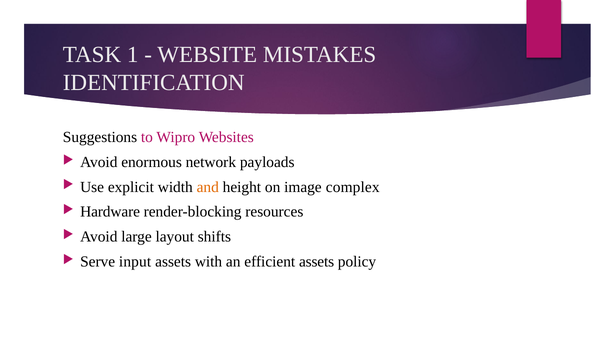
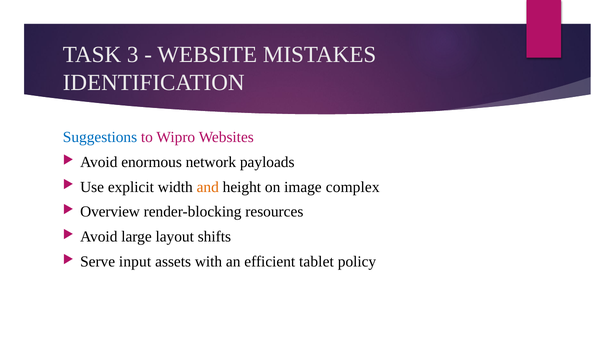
1: 1 -> 3 (133, 55)
Suggestions colour: black -> blue (100, 137)
Hardware: Hardware -> Overview (110, 212)
efficient assets: assets -> tablet (316, 262)
